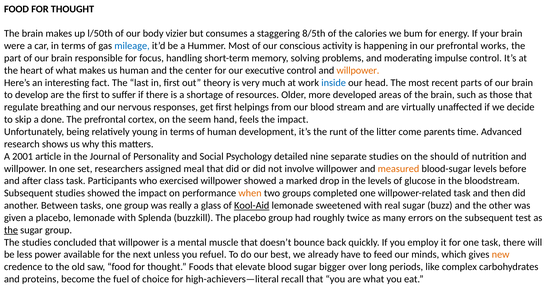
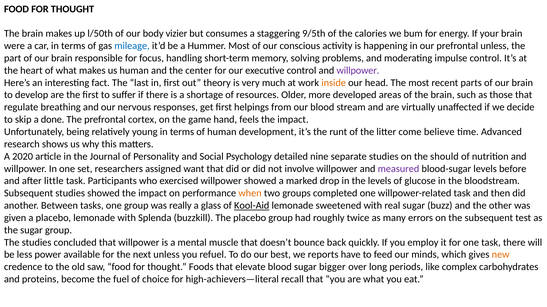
8/5th: 8/5th -> 9/5th (314, 34)
prefrontal works: works -> unless (495, 46)
willpower colour: orange -> purple (358, 71)
inside colour: blue -> orange (334, 83)
seem: seem -> game (200, 120)
parents: parents -> believe (439, 132)
2001: 2001 -> 2020 (23, 157)
meal: meal -> want (194, 169)
measured colour: orange -> purple (398, 169)
class: class -> little (54, 181)
the underline: present -> none (11, 231)
already: already -> reports (323, 255)
